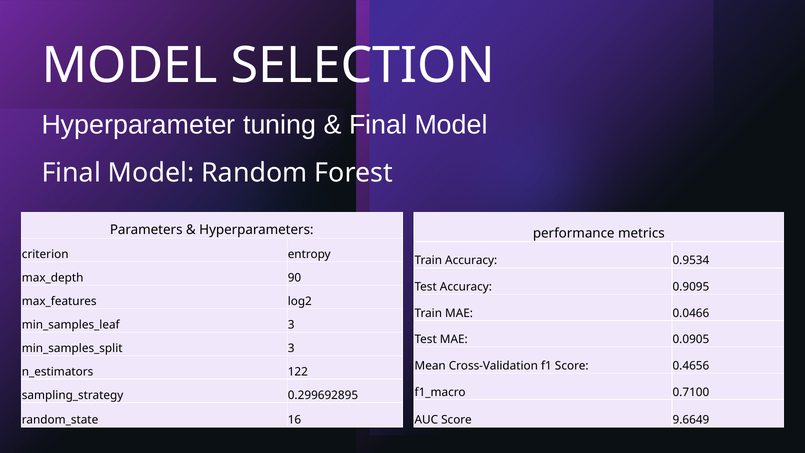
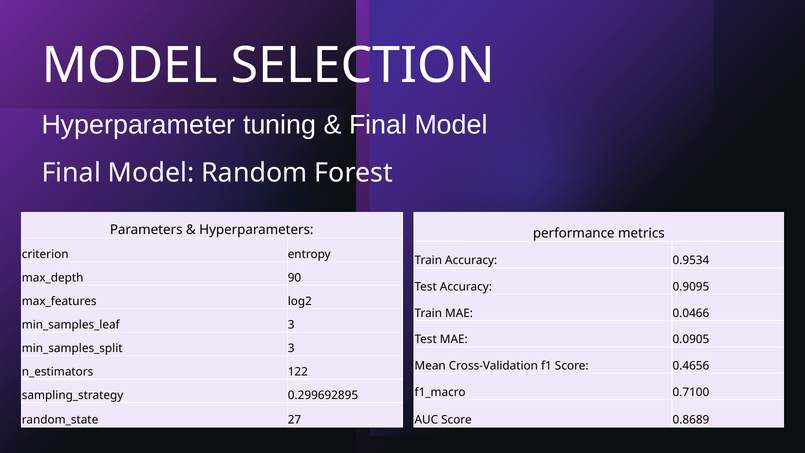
16: 16 -> 27 (295, 420)
9.6649: 9.6649 -> 0.8689 (691, 420)
